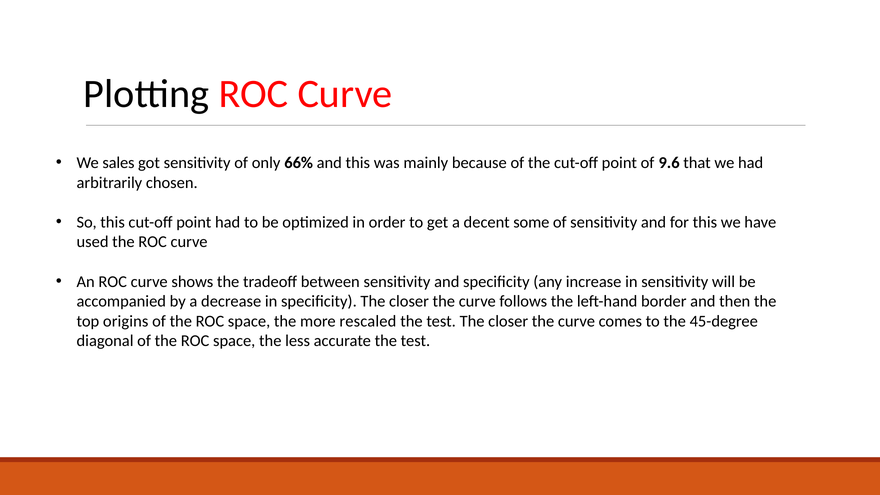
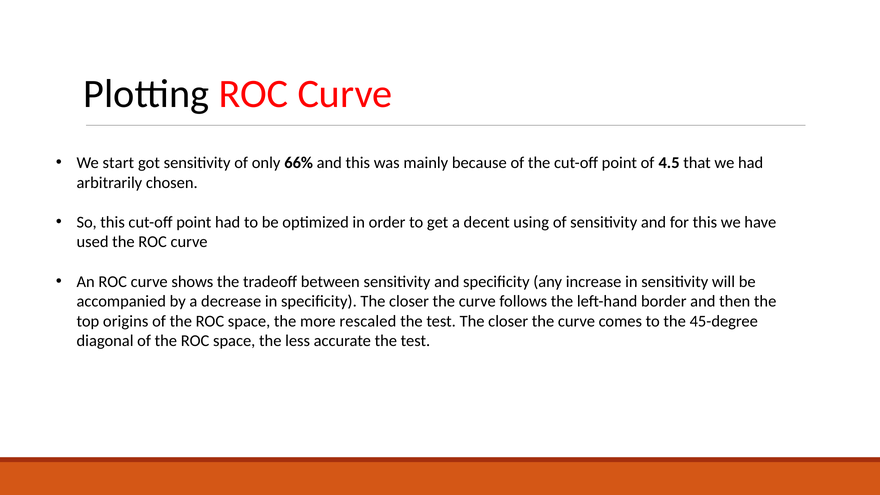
sales: sales -> start (118, 163)
9.6: 9.6 -> 4.5 (669, 163)
some: some -> using (531, 222)
